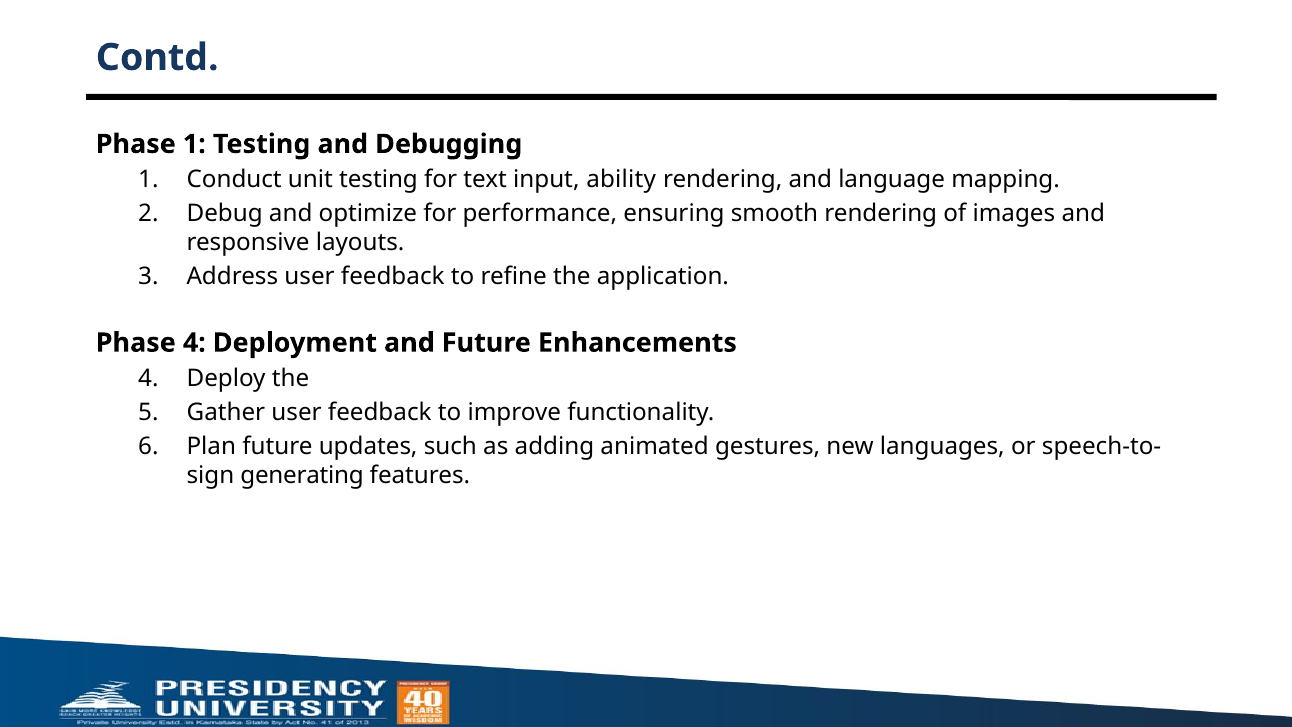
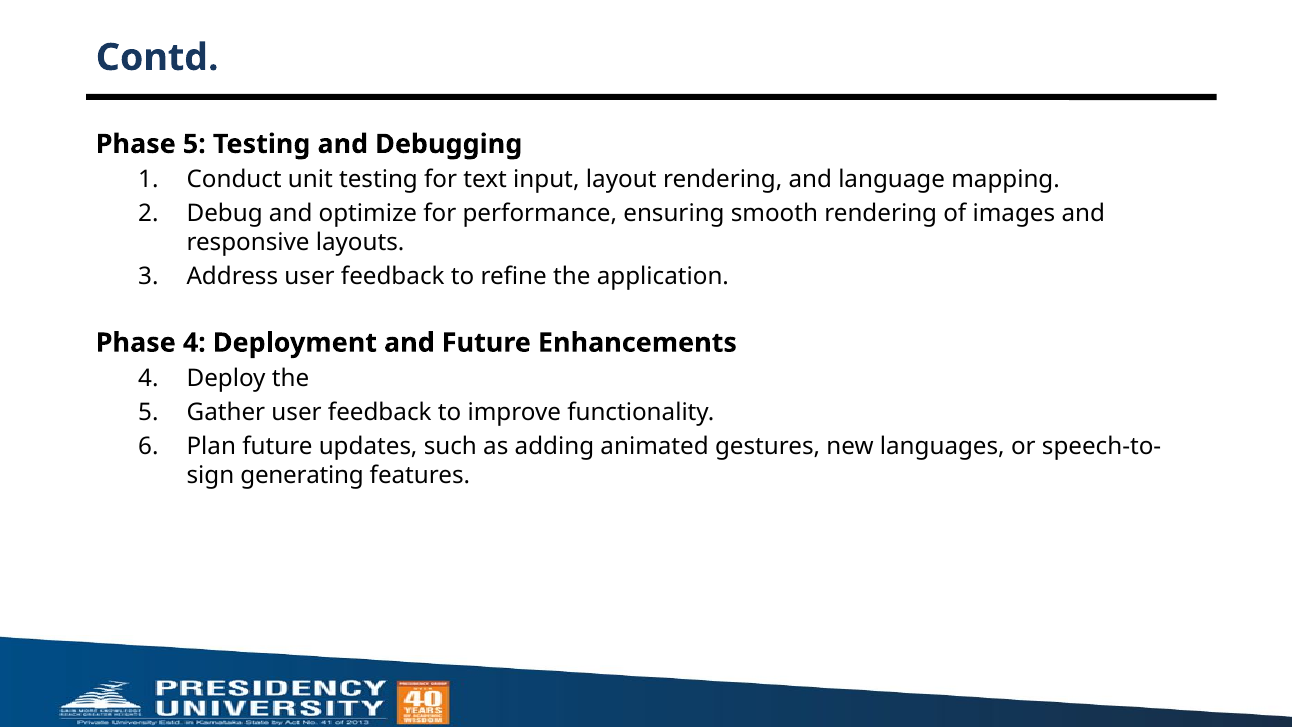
Phase 1: 1 -> 5 (194, 144)
ability: ability -> layout (621, 179)
